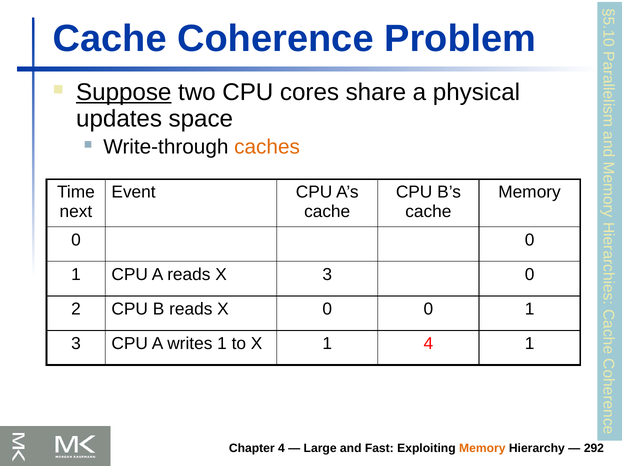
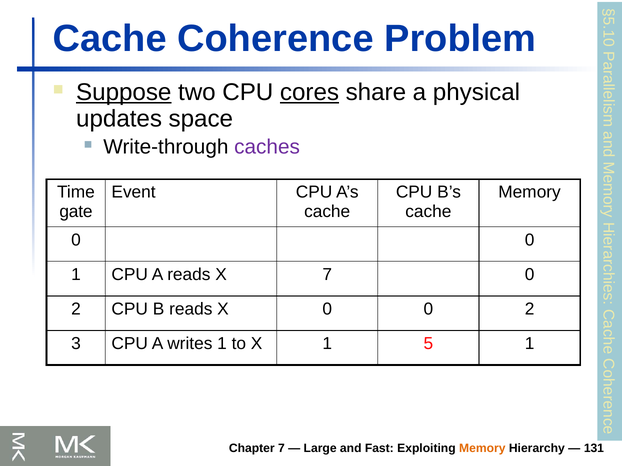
cores underline: none -> present (309, 93)
caches colour: orange -> purple (267, 147)
next: next -> gate (76, 212)
X 3: 3 -> 7 (327, 275)
X 0 0 1: 1 -> 2 (530, 309)
1 4: 4 -> 5 (428, 344)
Chapter 4: 4 -> 7 (281, 449)
292: 292 -> 131 (594, 449)
